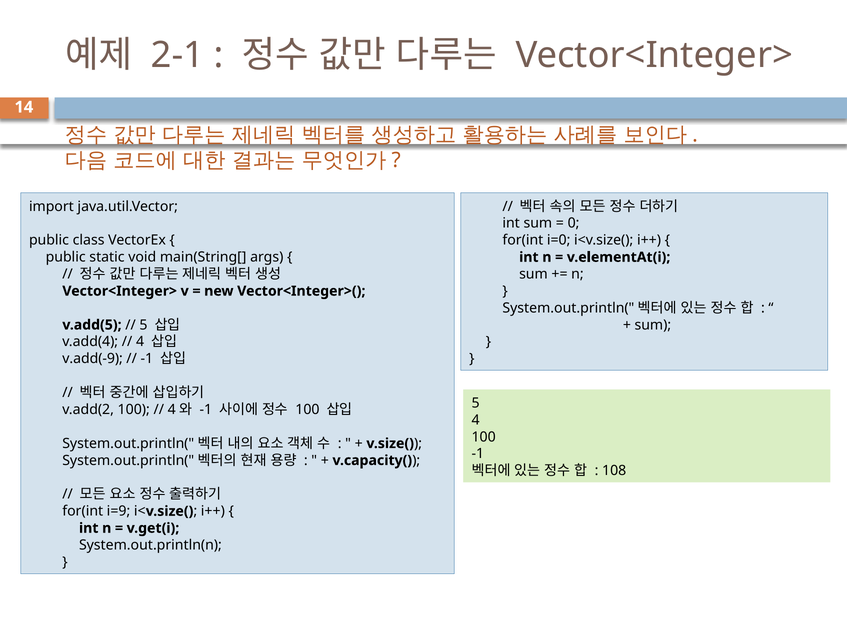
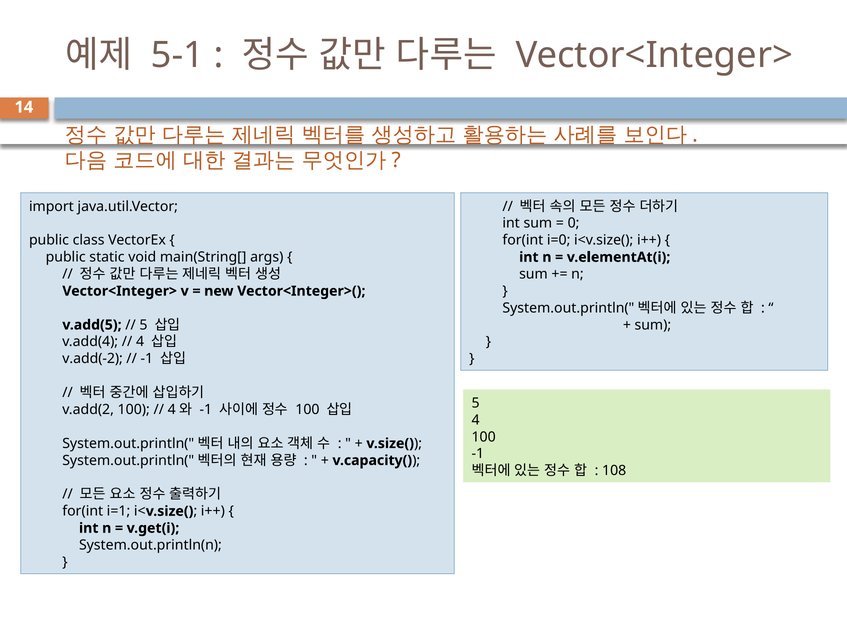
2-1: 2-1 -> 5-1 (178, 55)
v.add(-9: v.add(-9 -> v.add(-2 (93, 359)
i=9: i=9 -> i=1 (119, 511)
